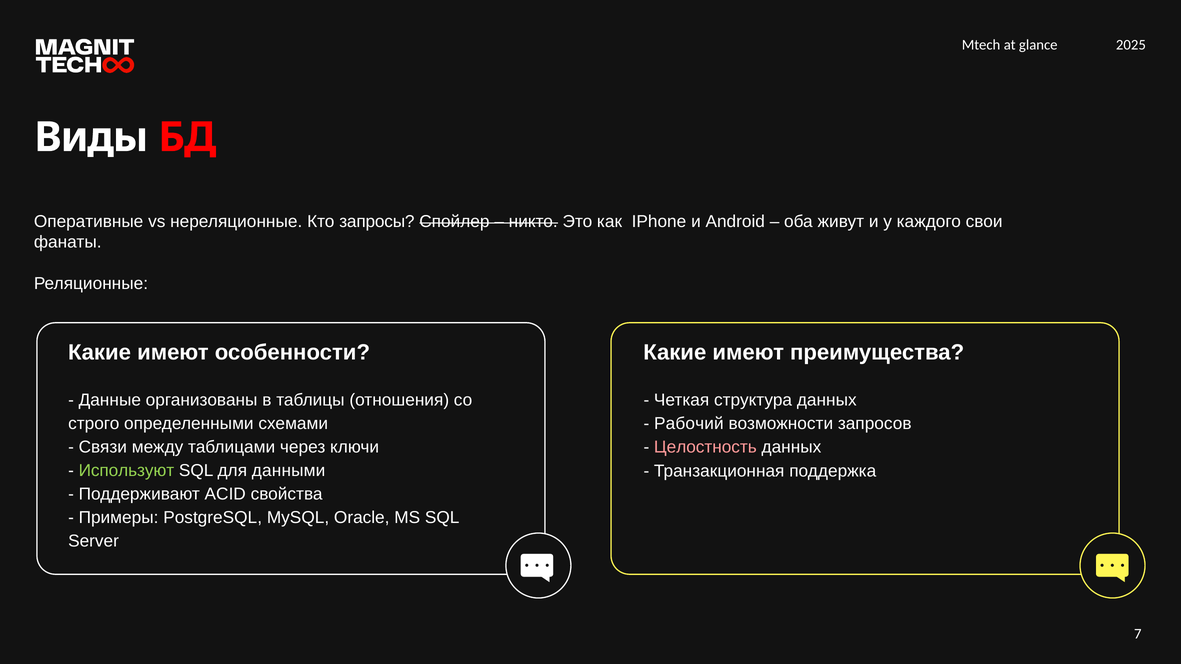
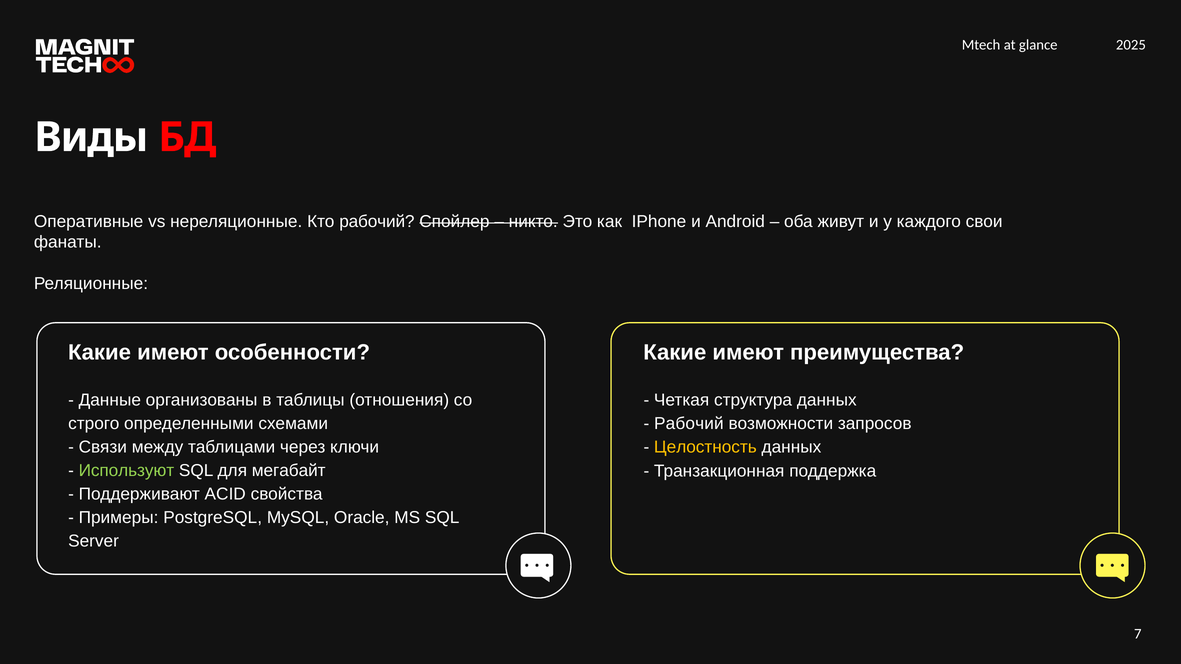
Кто запросы: запросы -> рабочий (377, 222)
Целостность colour: pink -> yellow (705, 448)
данными: данными -> мегабайт (289, 471)
